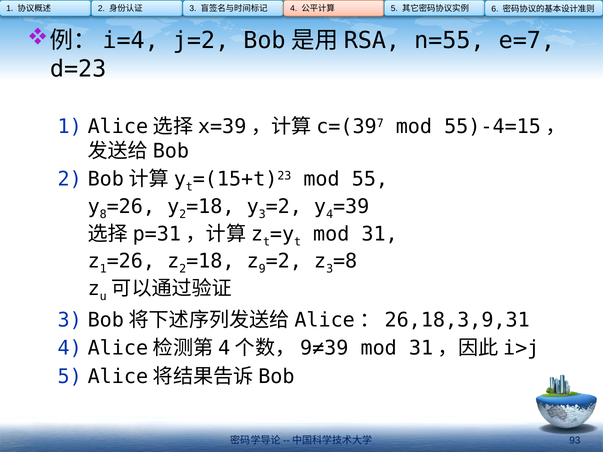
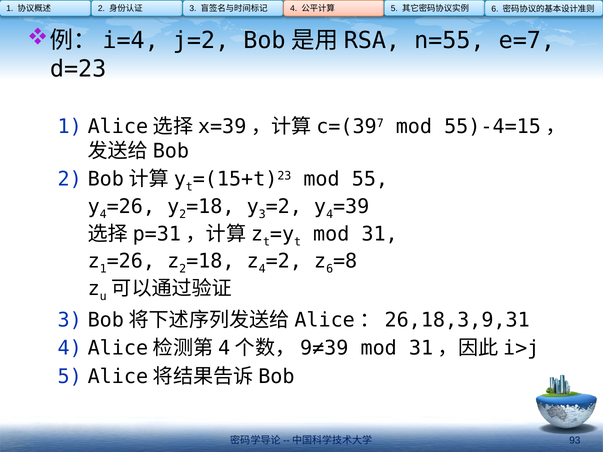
8: 8 -> 4 (103, 214)
9: 9 -> 4 (262, 269)
3: 3 -> 6 (330, 269)
